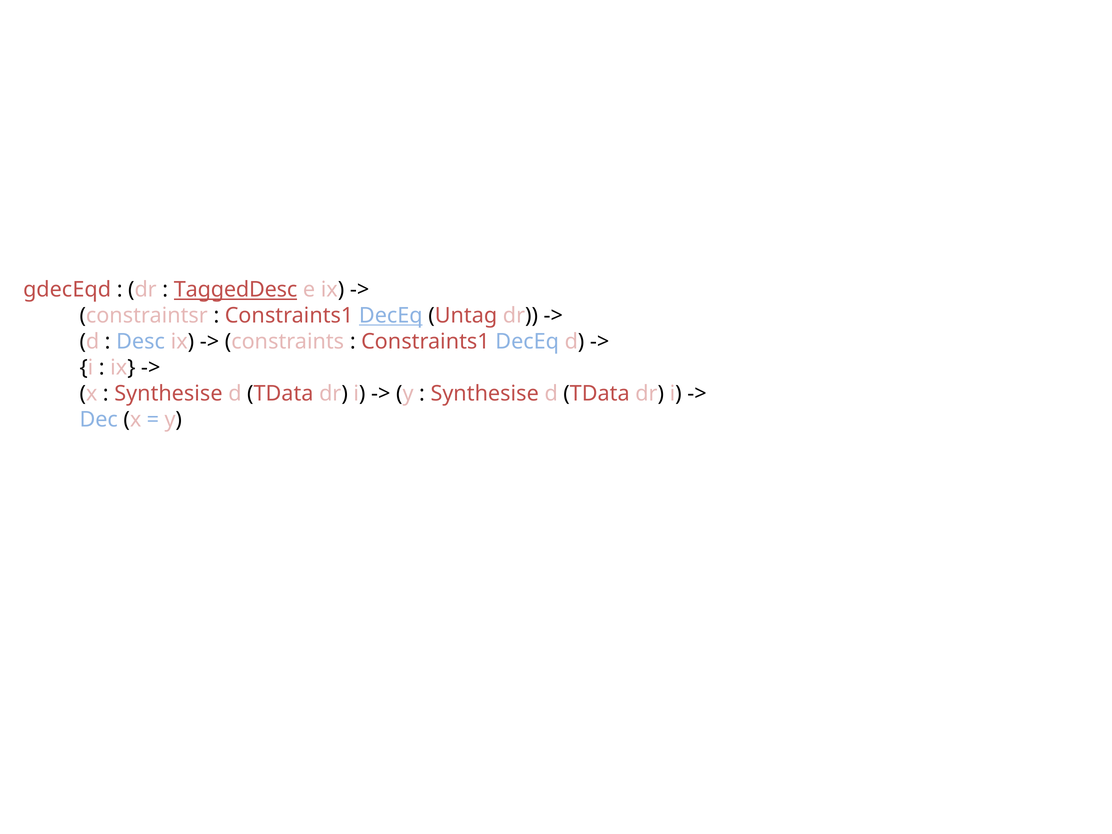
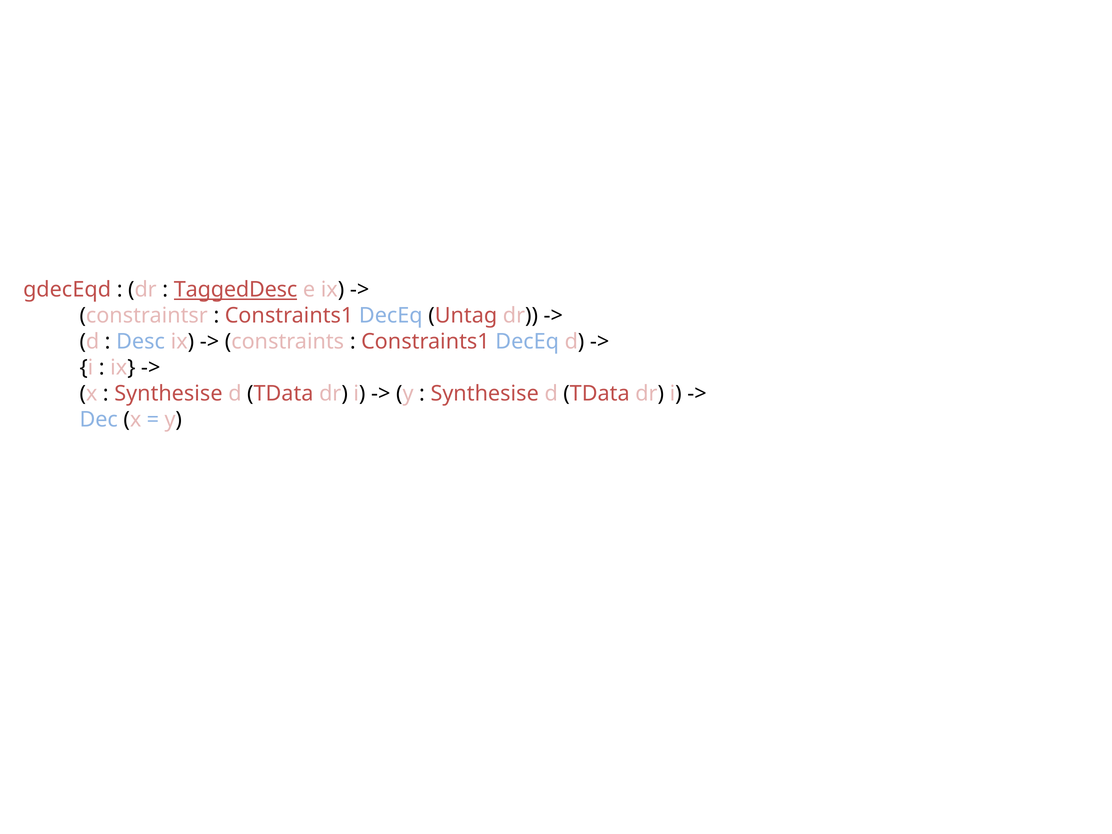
DecEq underline: present -> none (391, 316)
